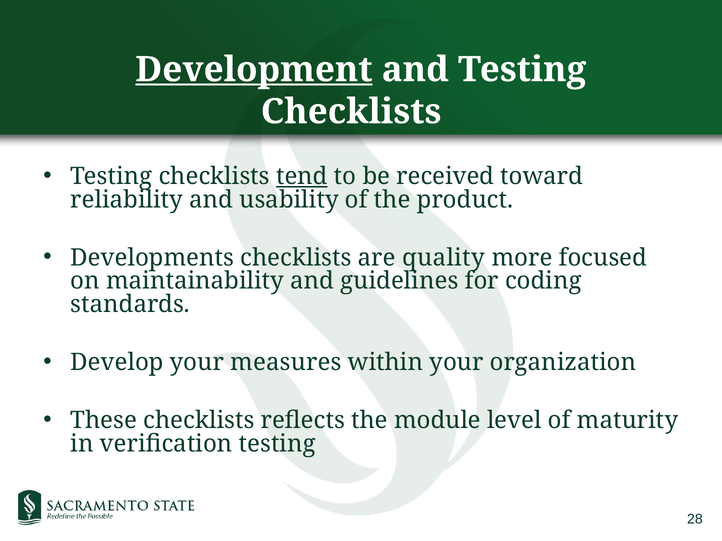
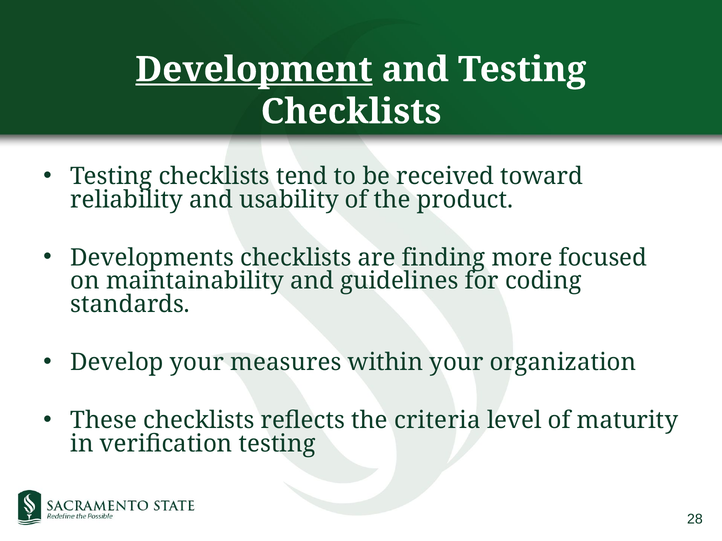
tend underline: present -> none (302, 176)
quality: quality -> finding (444, 258)
module: module -> criteria (437, 421)
